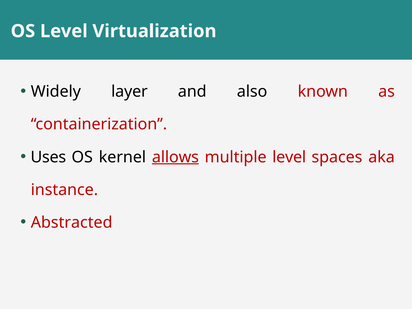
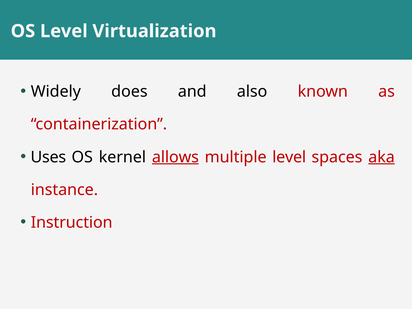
layer: layer -> does (129, 92)
aka underline: none -> present (382, 157)
Abstracted: Abstracted -> Instruction (72, 222)
